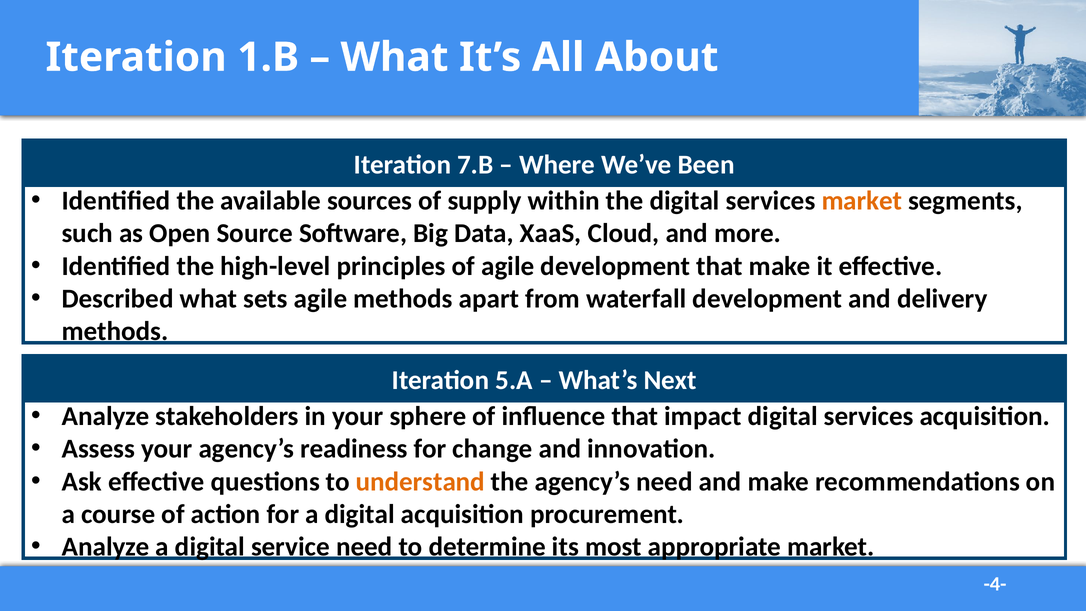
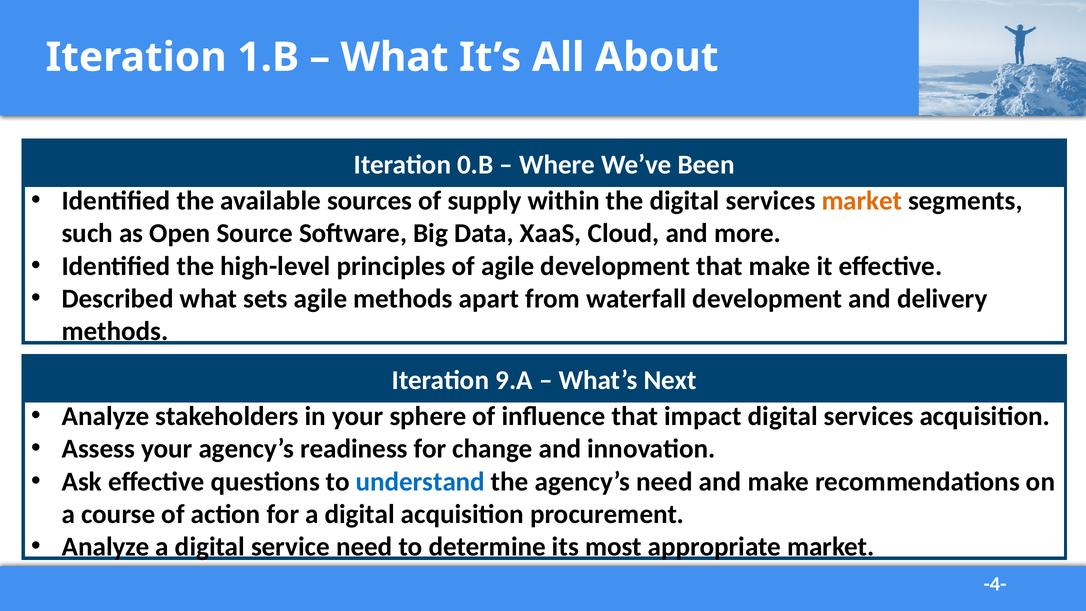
7.B: 7.B -> 0.B (475, 165)
5.A: 5.A -> 9.A (514, 380)
understand colour: orange -> blue (420, 481)
